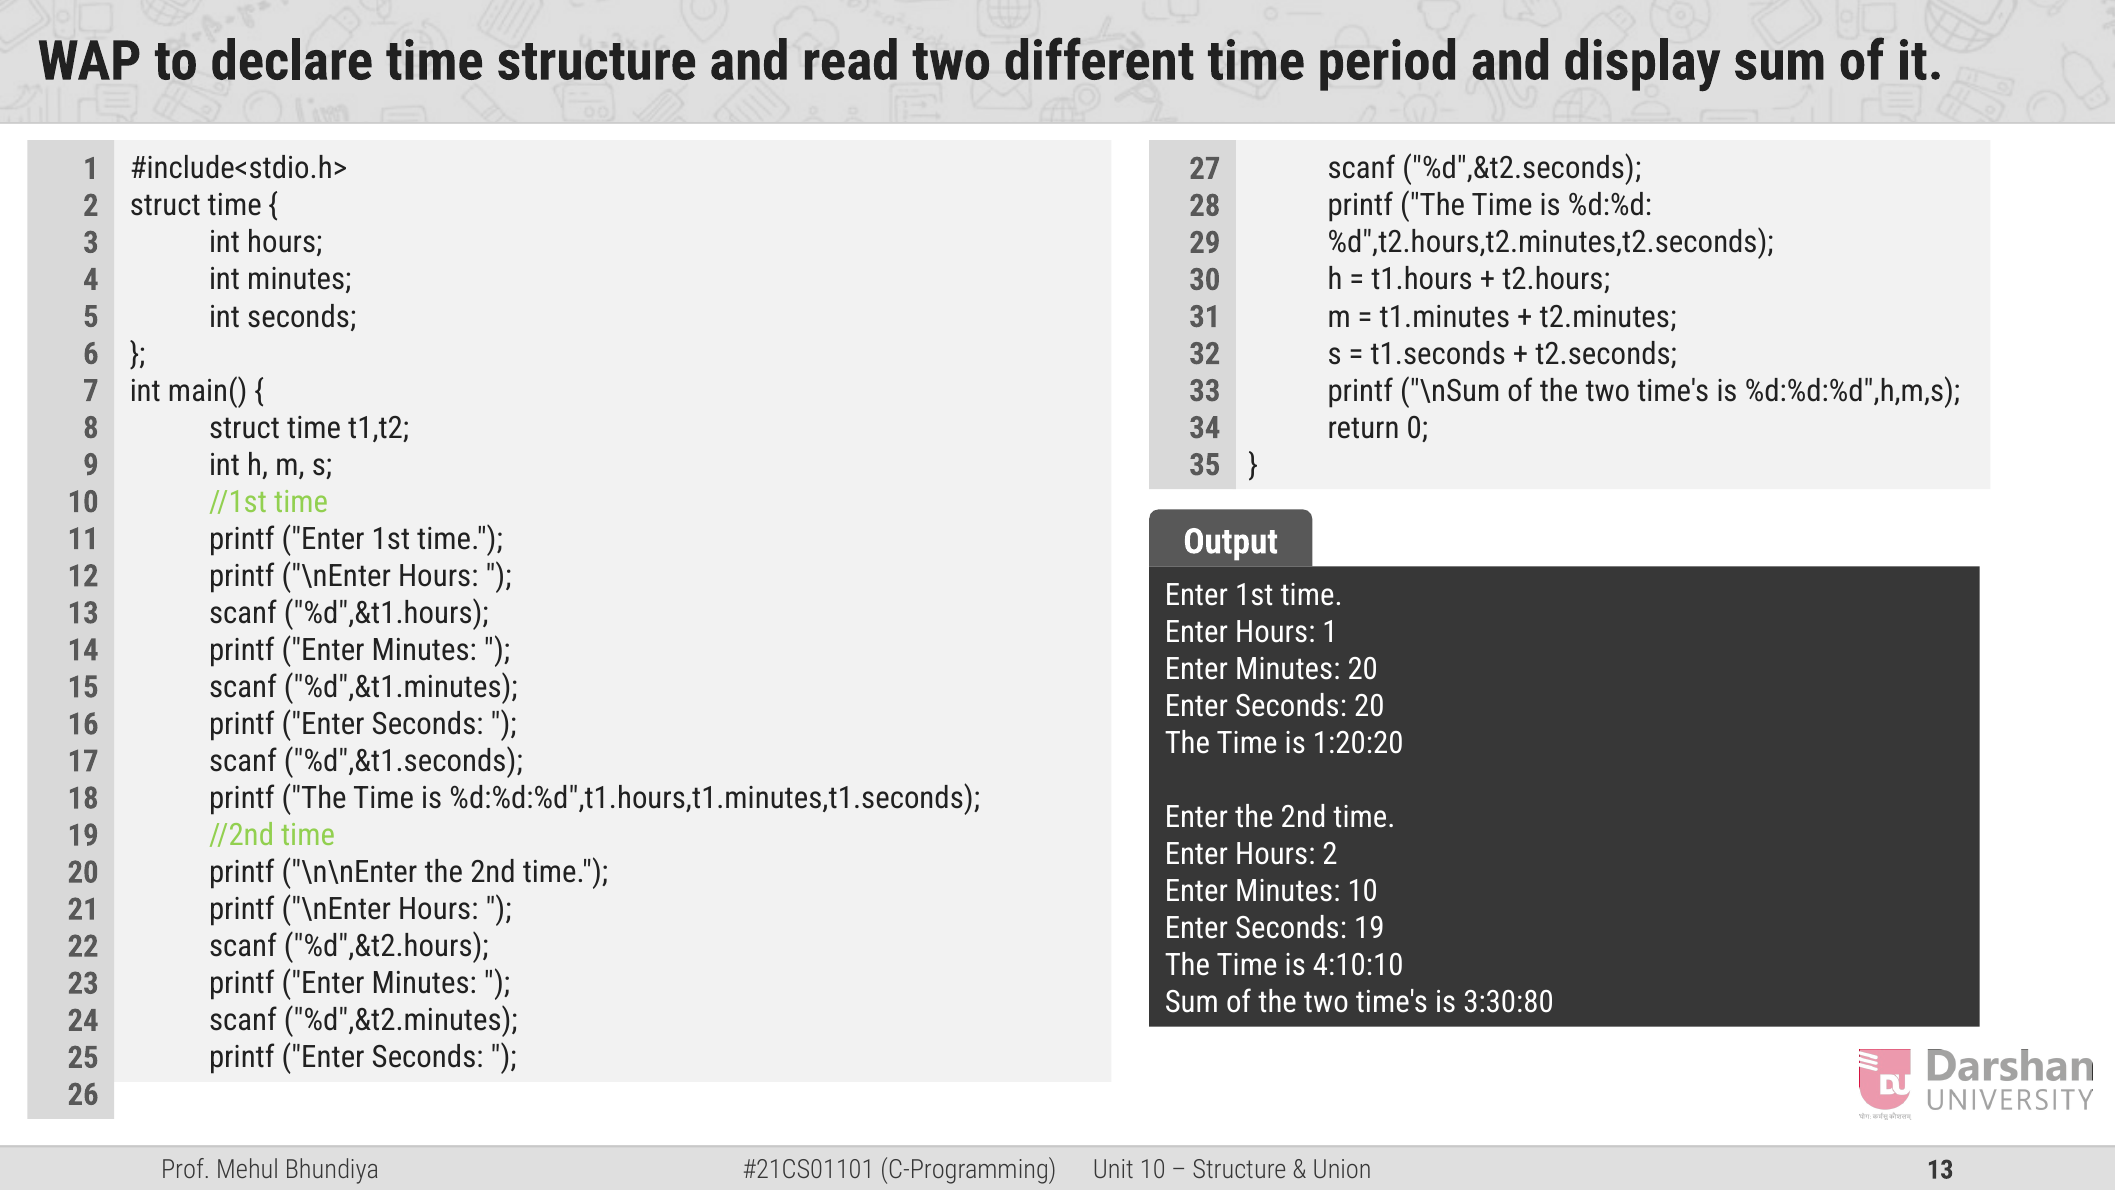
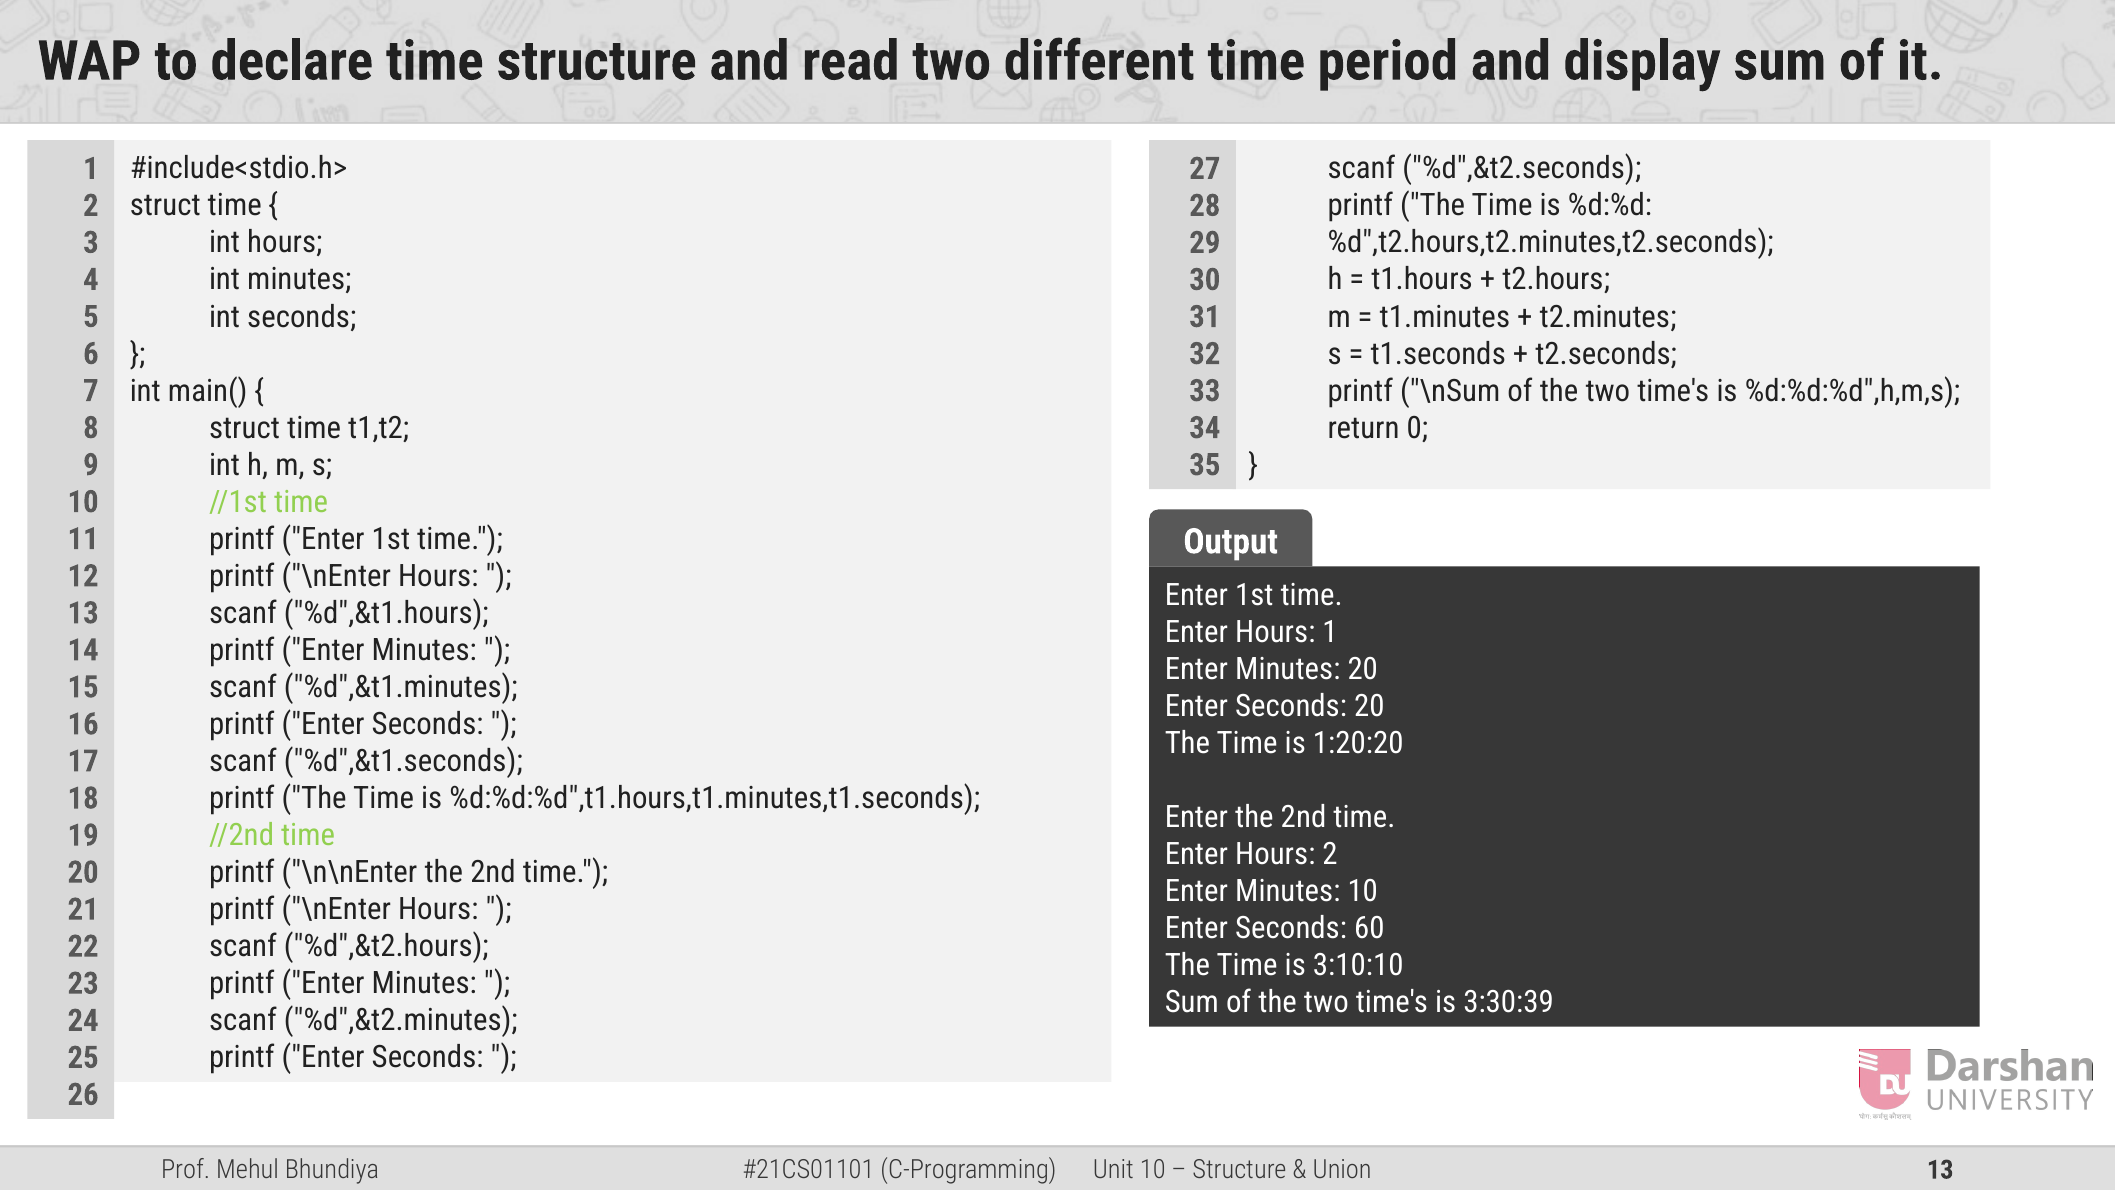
Seconds 19: 19 -> 60 (1369, 928)
4:10:10: 4:10:10 -> 3:10:10 (1358, 965)
3:30:80: 3:30:80 -> 3:30:39 (1509, 1002)
